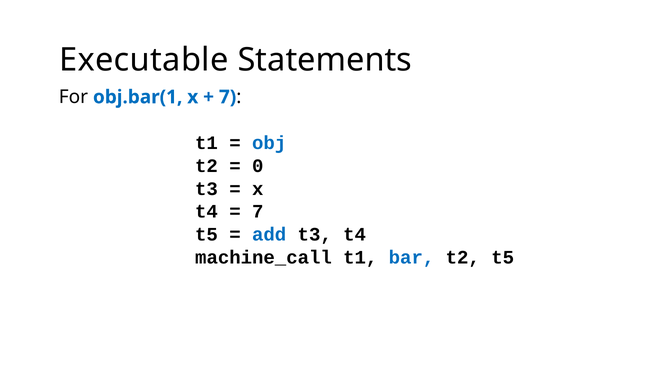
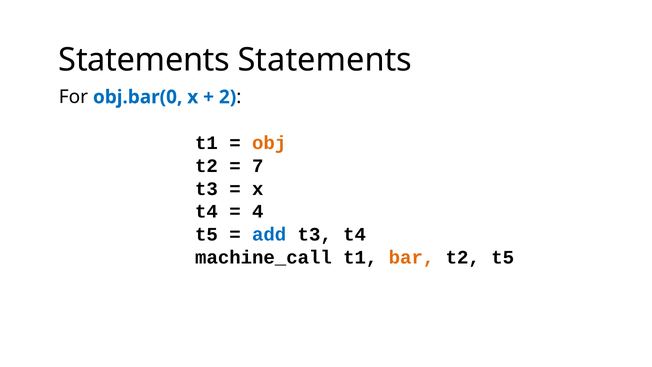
Executable: Executable -> Statements (144, 60)
obj.bar(1: obj.bar(1 -> obj.bar(0 (138, 97)
7: 7 -> 2 (228, 97)
obj colour: blue -> orange (269, 143)
0: 0 -> 7 (258, 166)
7: 7 -> 4 (258, 211)
bar colour: blue -> orange (412, 257)
